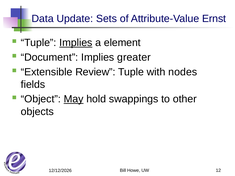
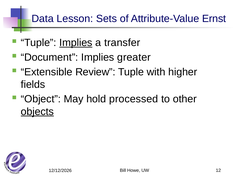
Update: Update -> Lesson (75, 19)
element: element -> transfer (122, 43)
nodes: nodes -> higher (183, 72)
May underline: present -> none (74, 99)
swappings: swappings -> processed (134, 99)
objects underline: none -> present (37, 112)
